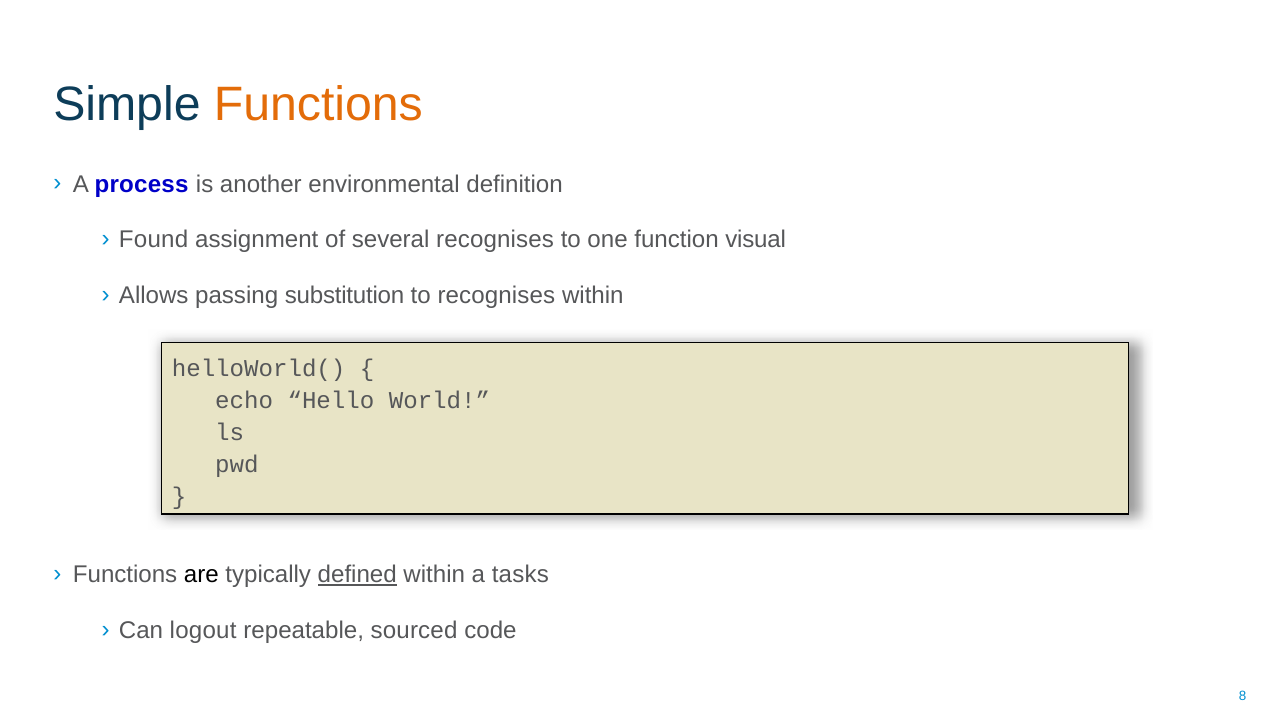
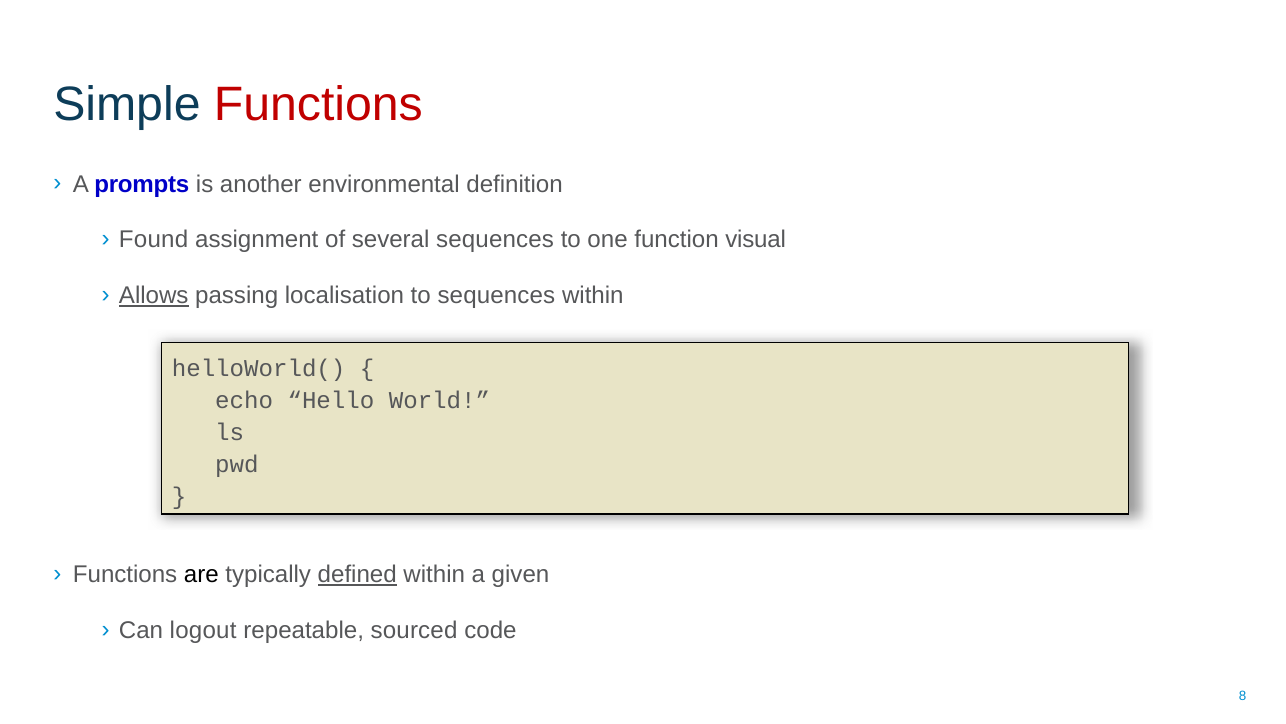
Functions colour: orange -> red (318, 104)
process: process -> prompts (142, 184)
several recognises: recognises -> sequences (495, 240)
Allows underline: none -> present (154, 295)
substitution: substitution -> localisation (344, 295)
to recognises: recognises -> sequences (496, 295)
tasks: tasks -> given (521, 574)
